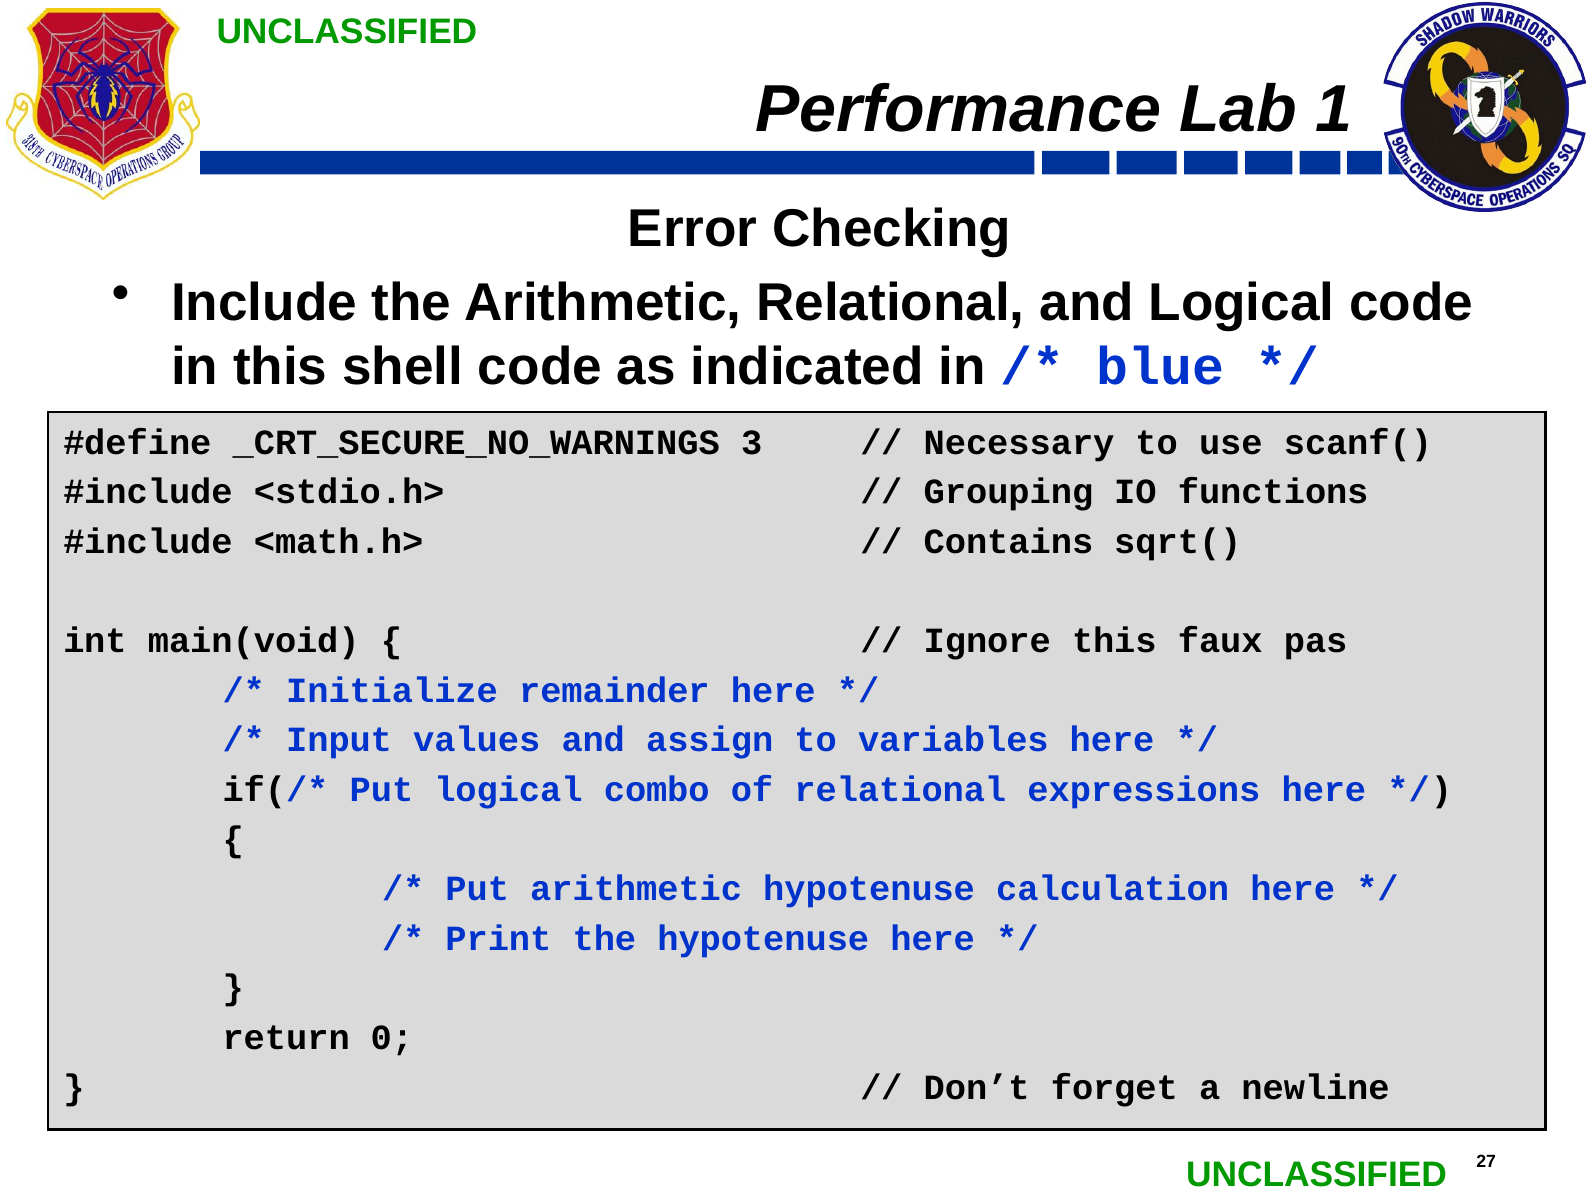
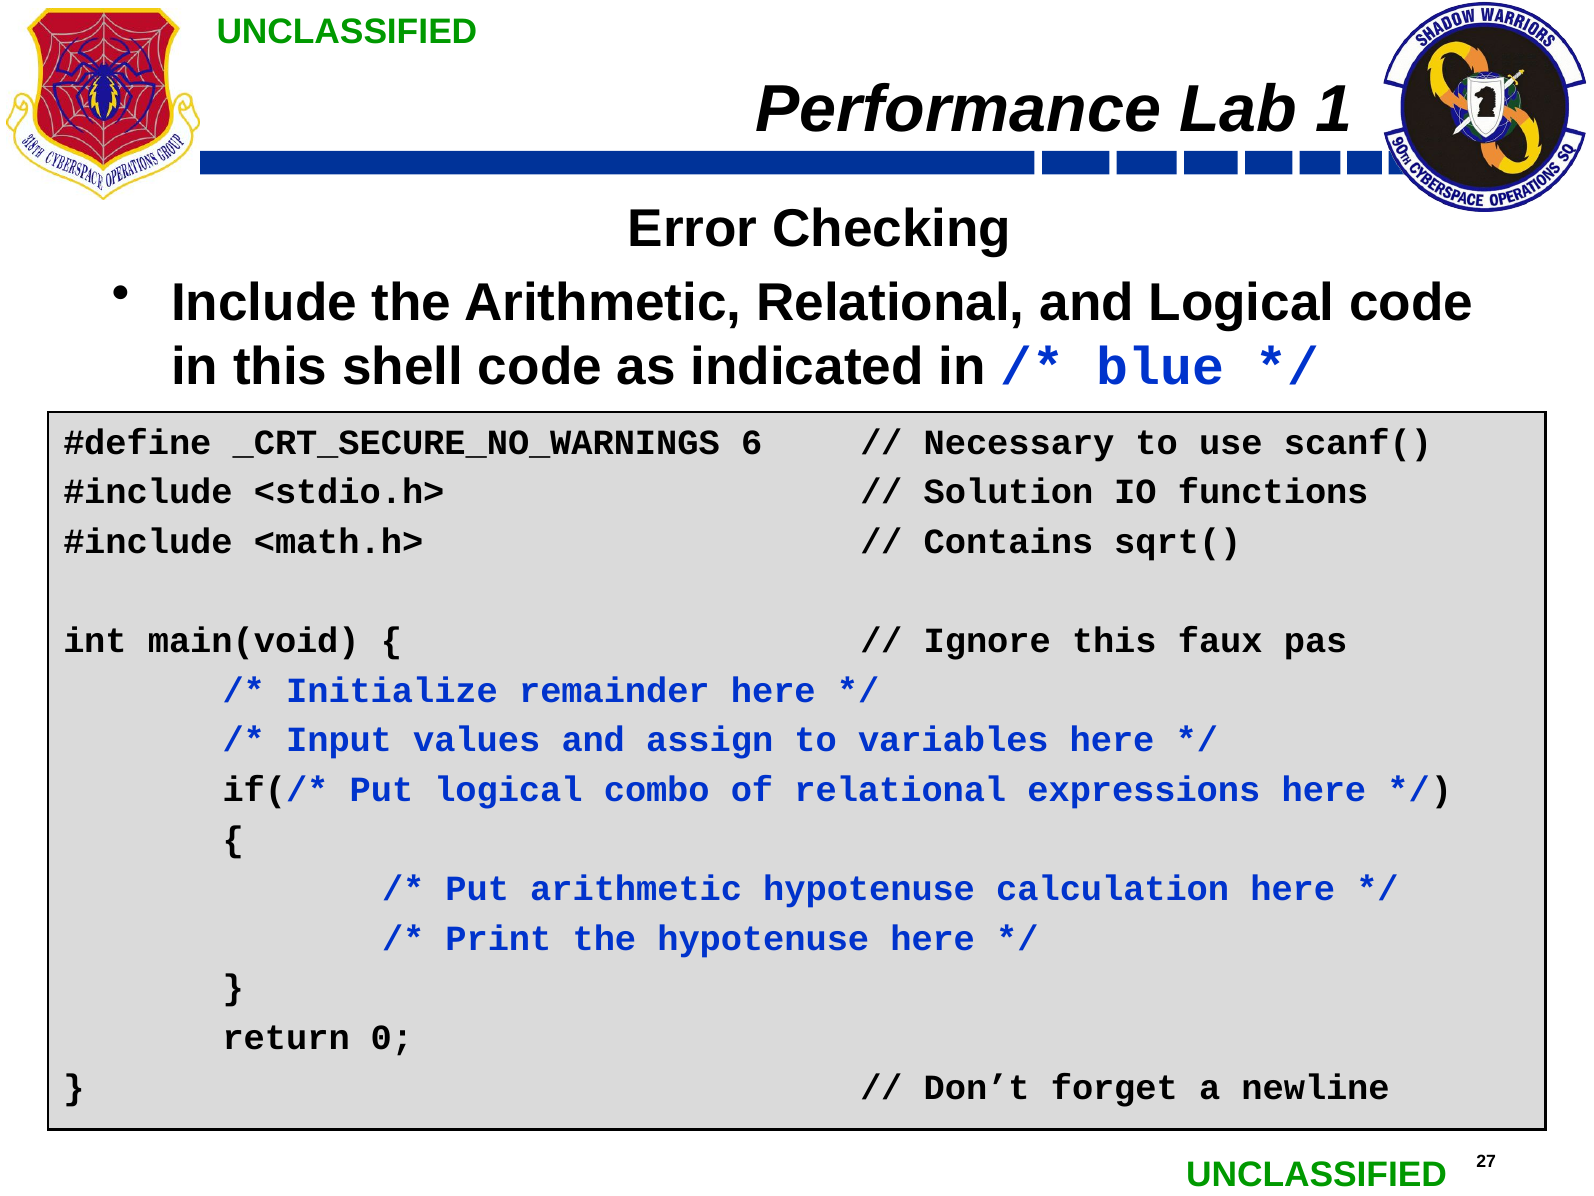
3: 3 -> 6 (752, 442)
Grouping: Grouping -> Solution (1008, 492)
